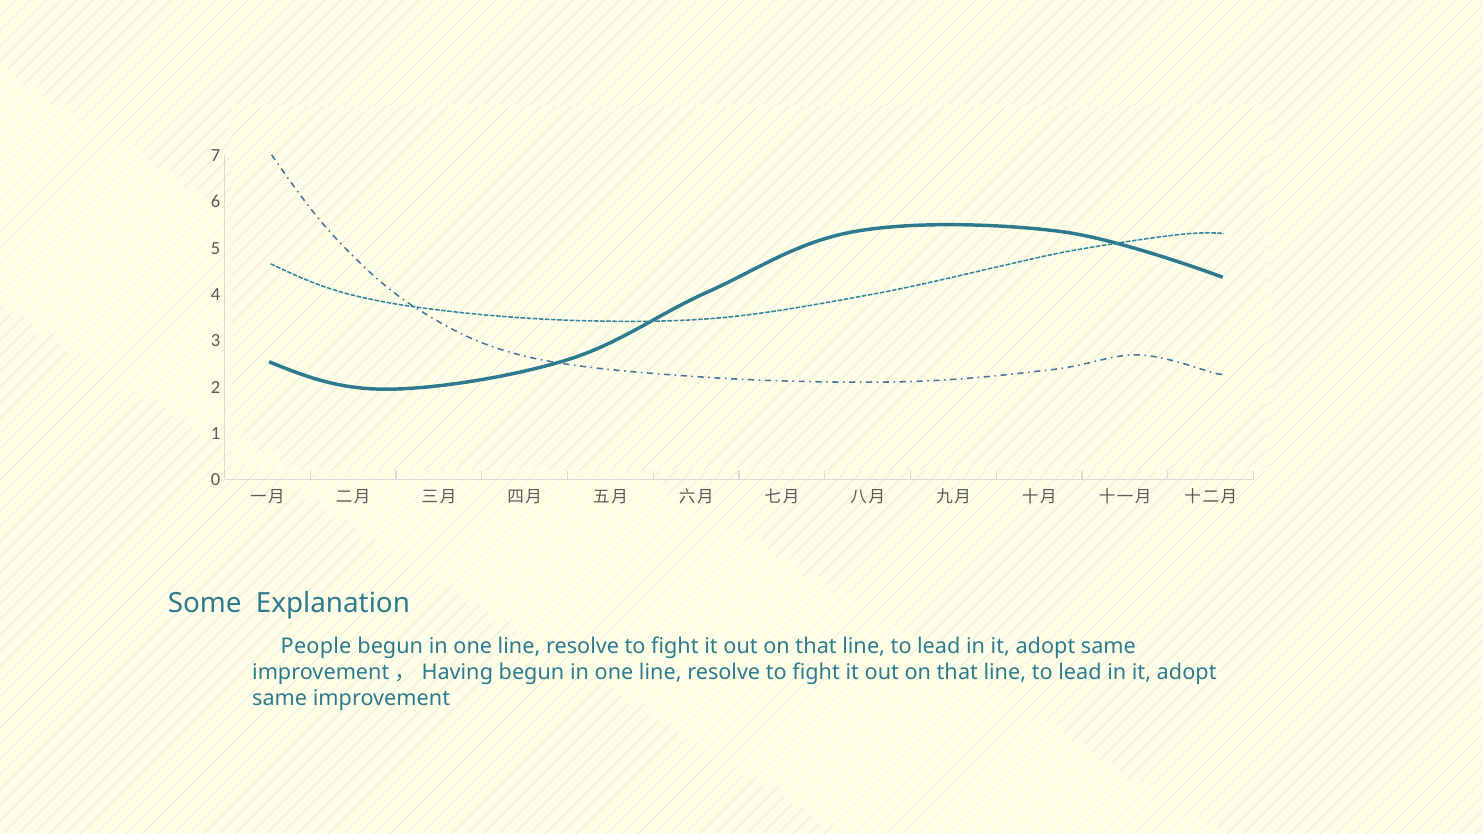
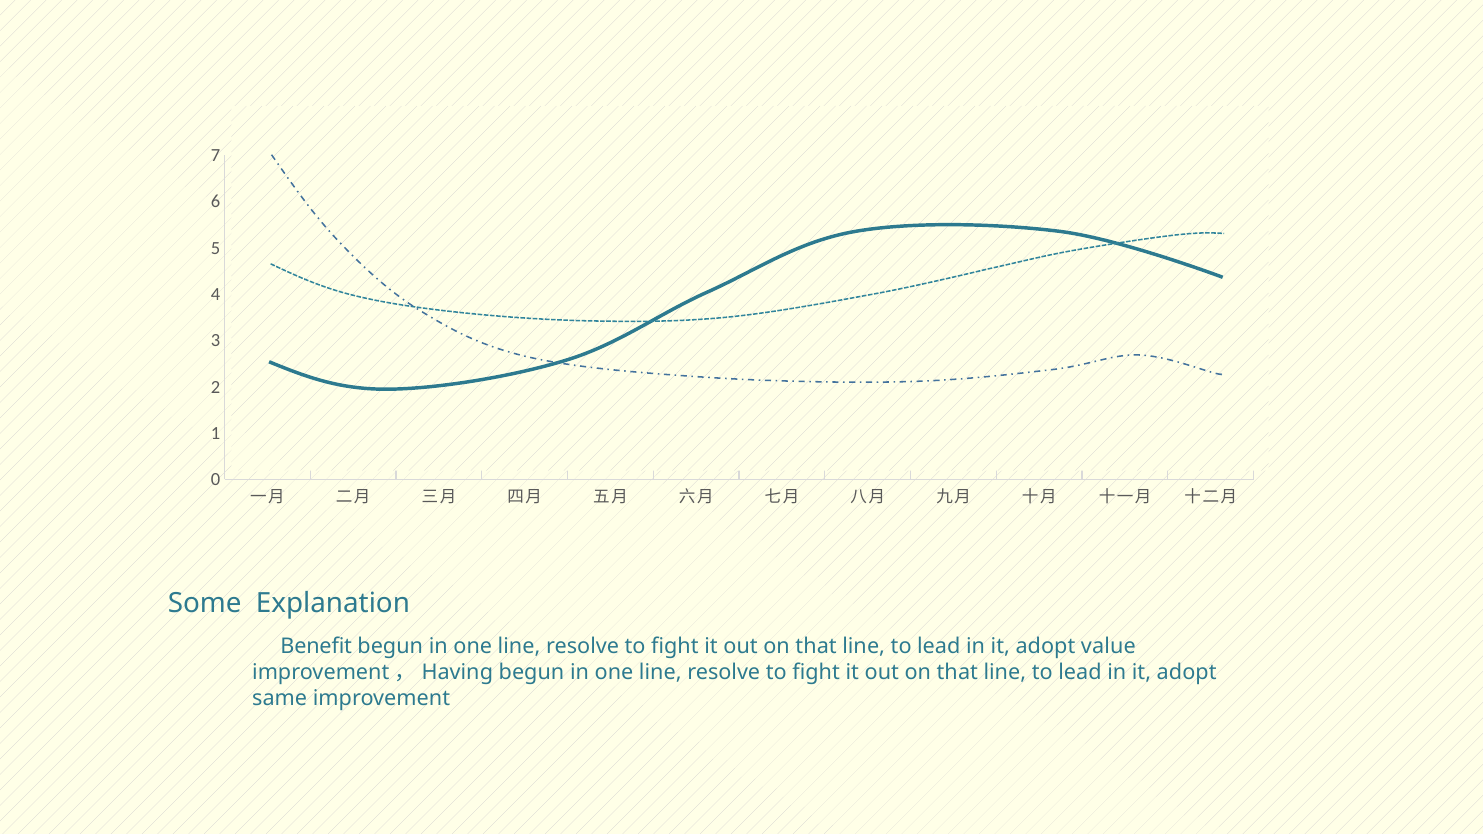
People: People -> Benefit (316, 646)
same: same -> value (1108, 646)
